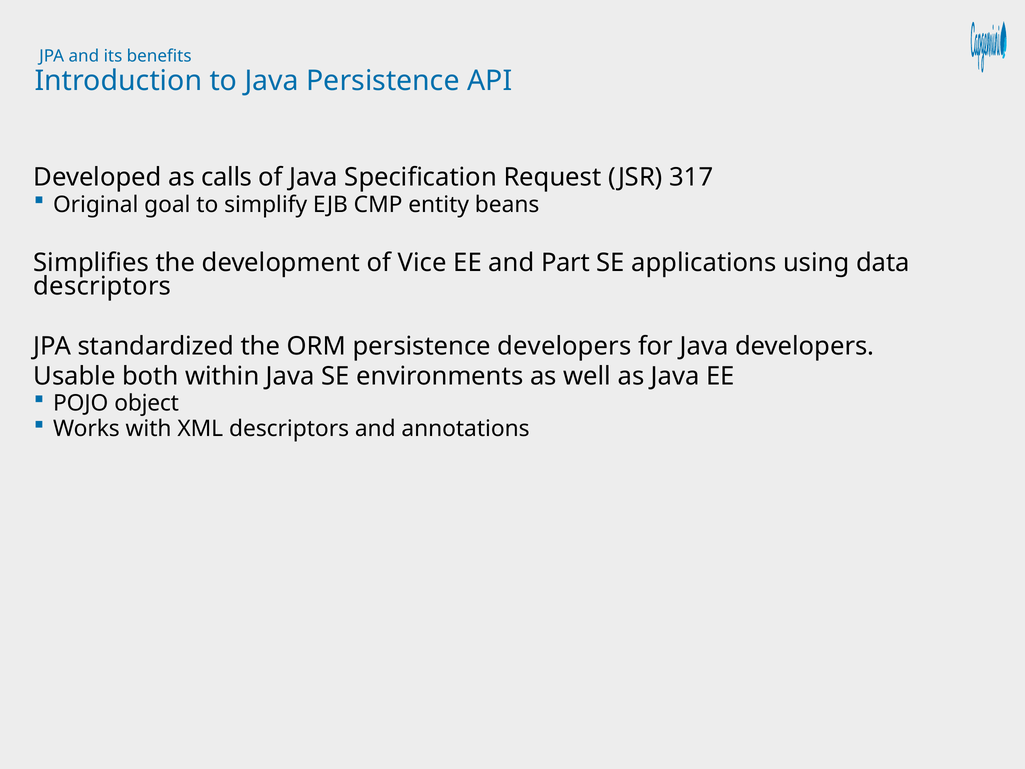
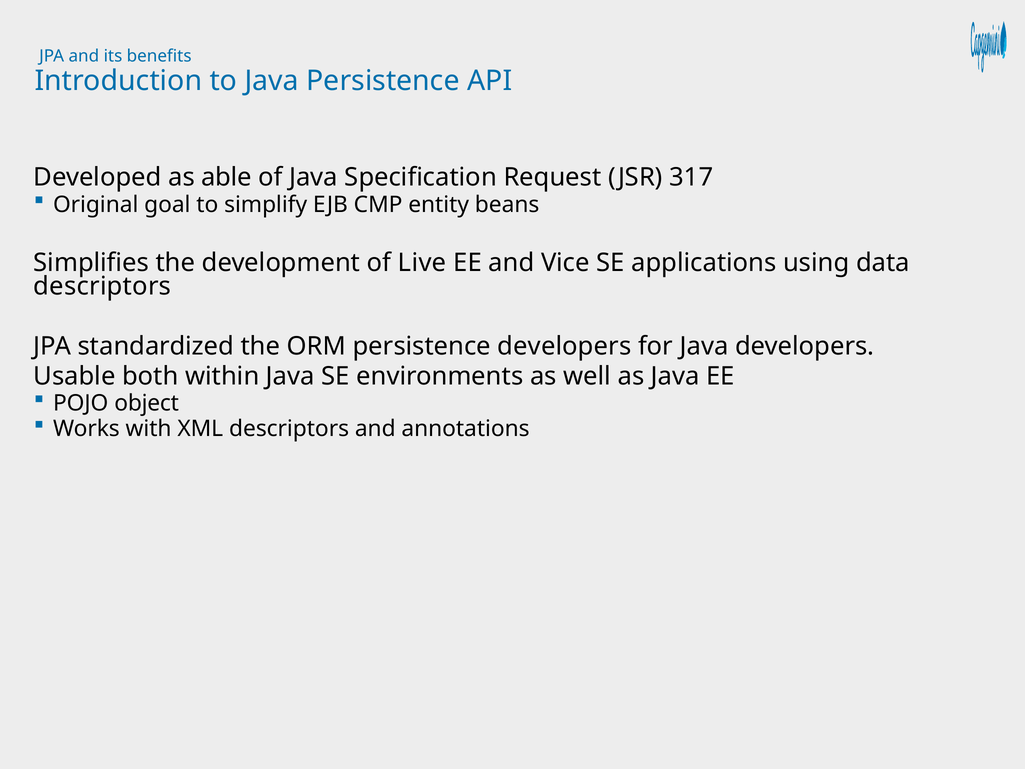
calls: calls -> able (227, 177)
Vice: Vice -> Live (422, 263)
Part: Part -> Vice (565, 263)
